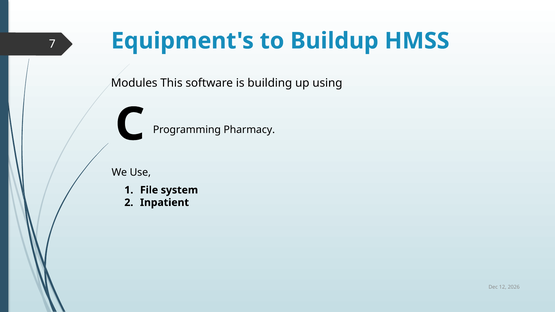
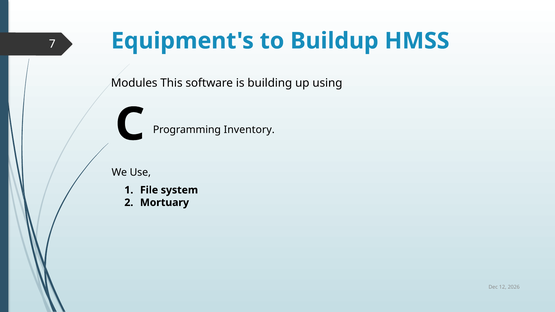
Pharmacy: Pharmacy -> Inventory (249, 130)
Inpatient: Inpatient -> Mortuary (164, 203)
